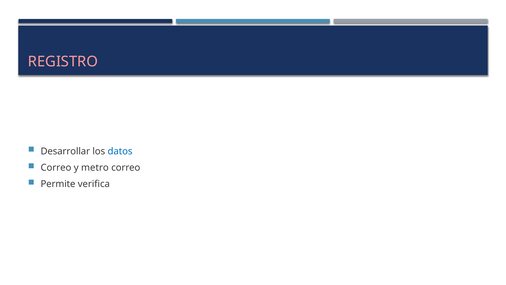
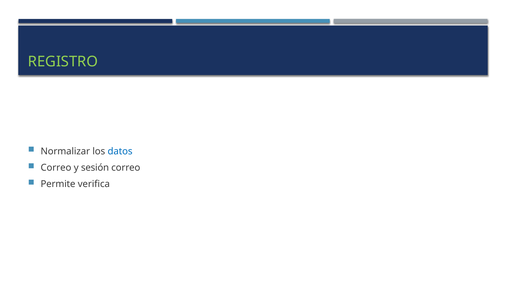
REGISTRO colour: pink -> light green (63, 61)
Desarrollar: Desarrollar -> Normalizar (65, 151)
metro: metro -> sesión (95, 167)
